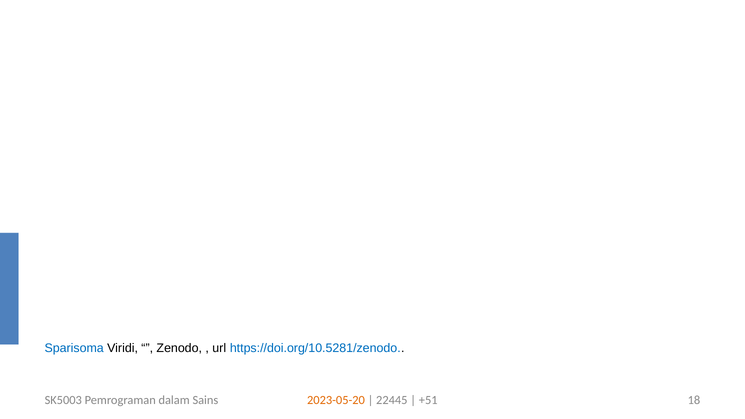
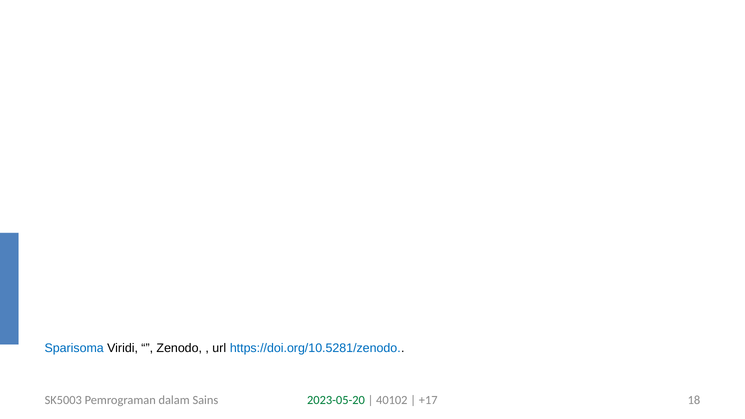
2023-05-20 colour: orange -> green (336, 400)
22445: 22445 -> 40102 (392, 400)
+51: +51 -> +17 (428, 400)
